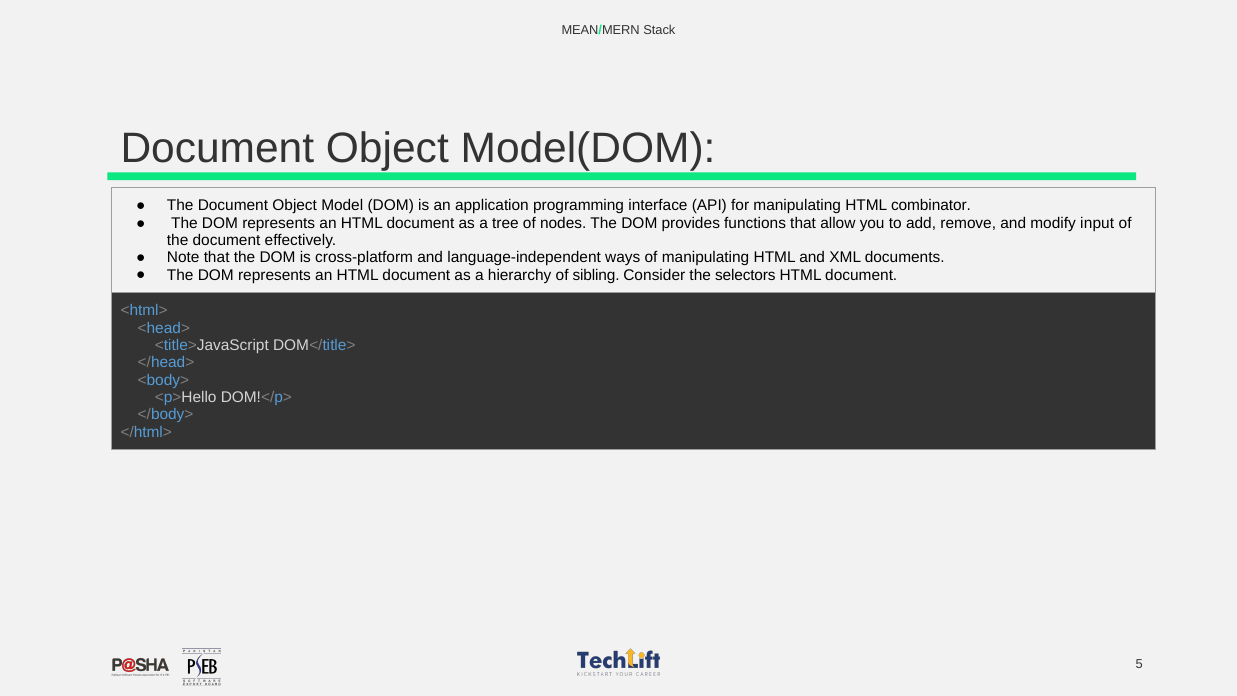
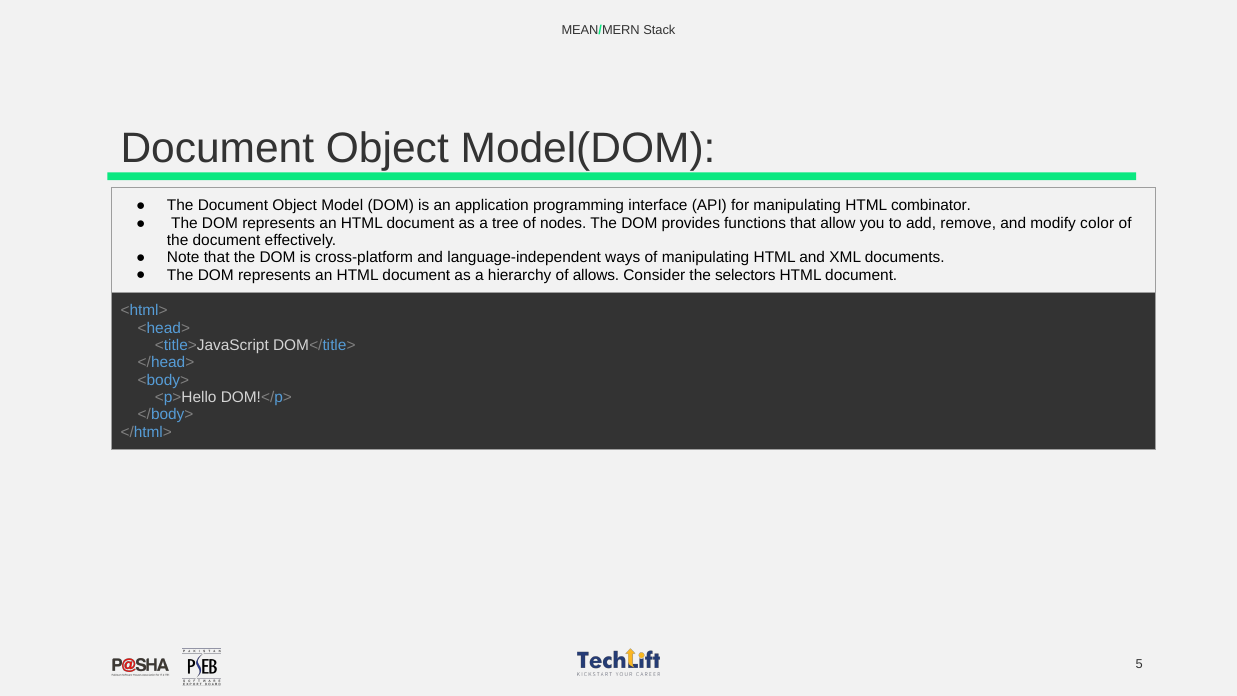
input: input -> color (1097, 223)
sibling: sibling -> allows (596, 275)
